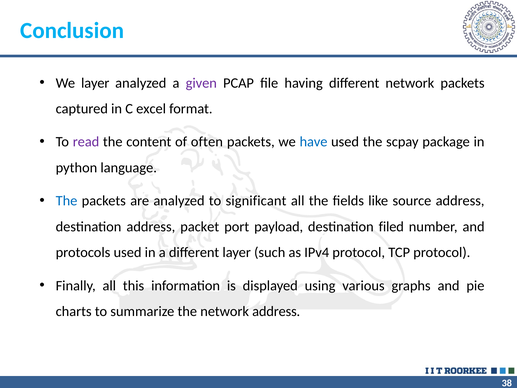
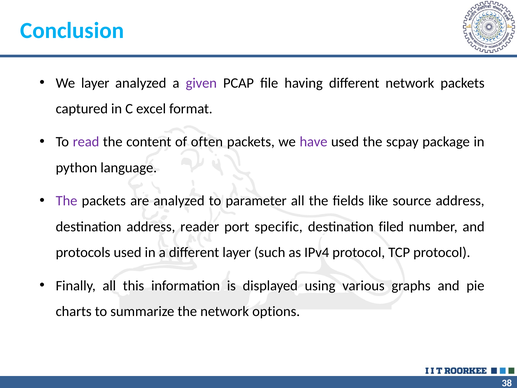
have colour: blue -> purple (314, 142)
The colour: blue -> purple (67, 201)
significant: significant -> parameter (256, 201)
packet: packet -> reader (200, 227)
payload: payload -> specific (279, 227)
network address: address -> options (276, 311)
